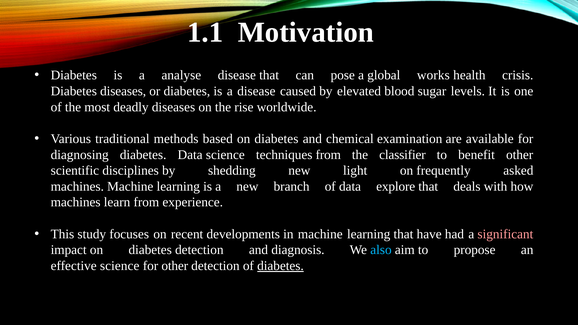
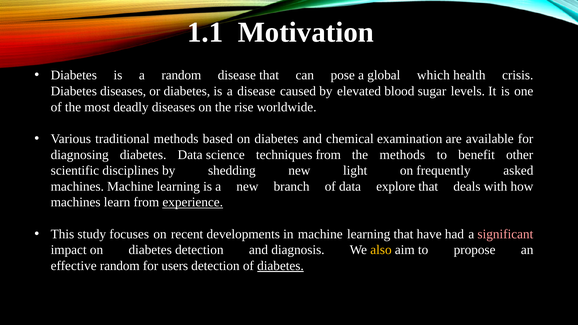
a analyse: analyse -> random (181, 75)
works: works -> which (433, 75)
the classifier: classifier -> methods (402, 155)
experience underline: none -> present (193, 202)
also colour: light blue -> yellow (381, 250)
effective science: science -> random (120, 266)
for other: other -> users (175, 266)
